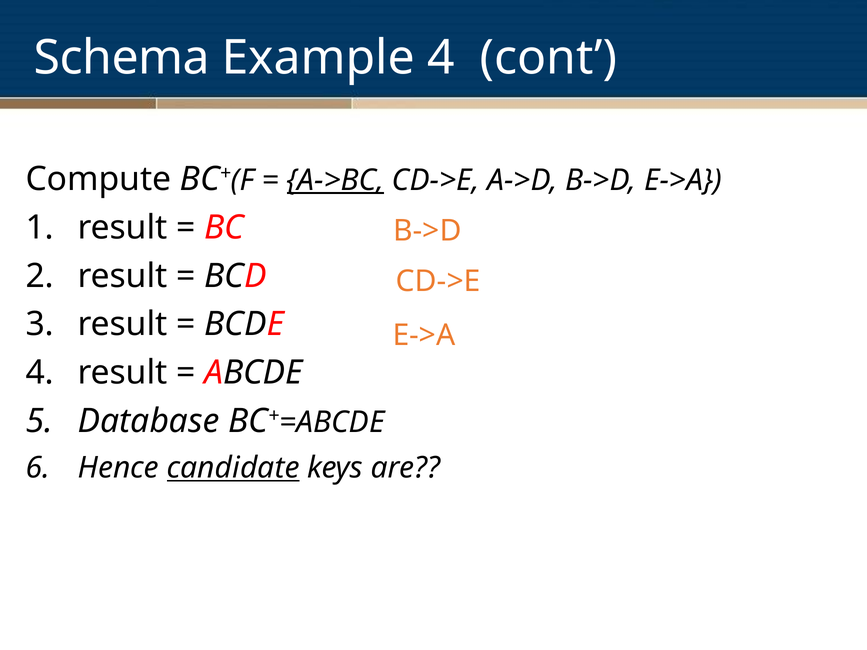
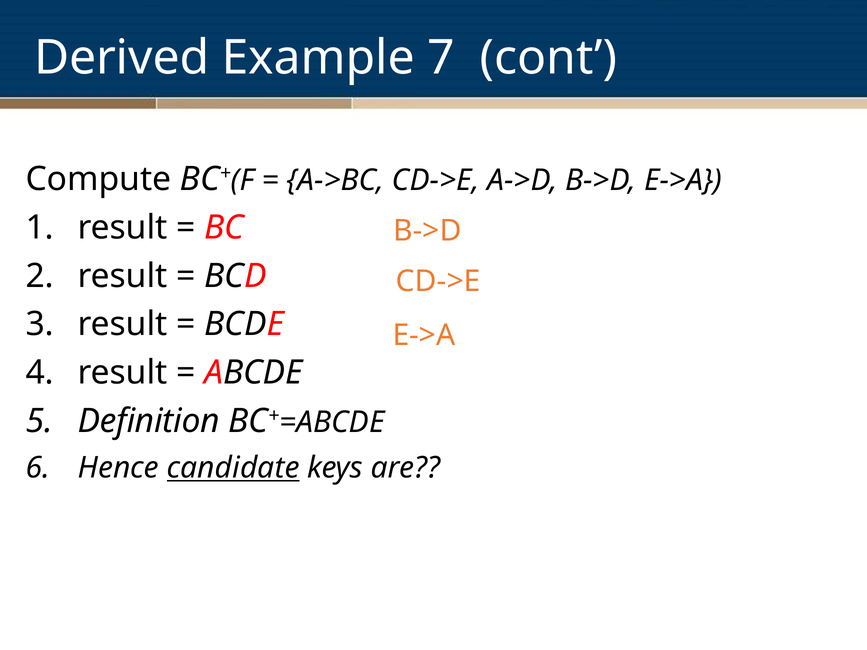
Schema: Schema -> Derived (122, 58)
Example 4: 4 -> 7 (441, 58)
A->BC underline: present -> none (335, 180)
Database: Database -> Definition (149, 421)
